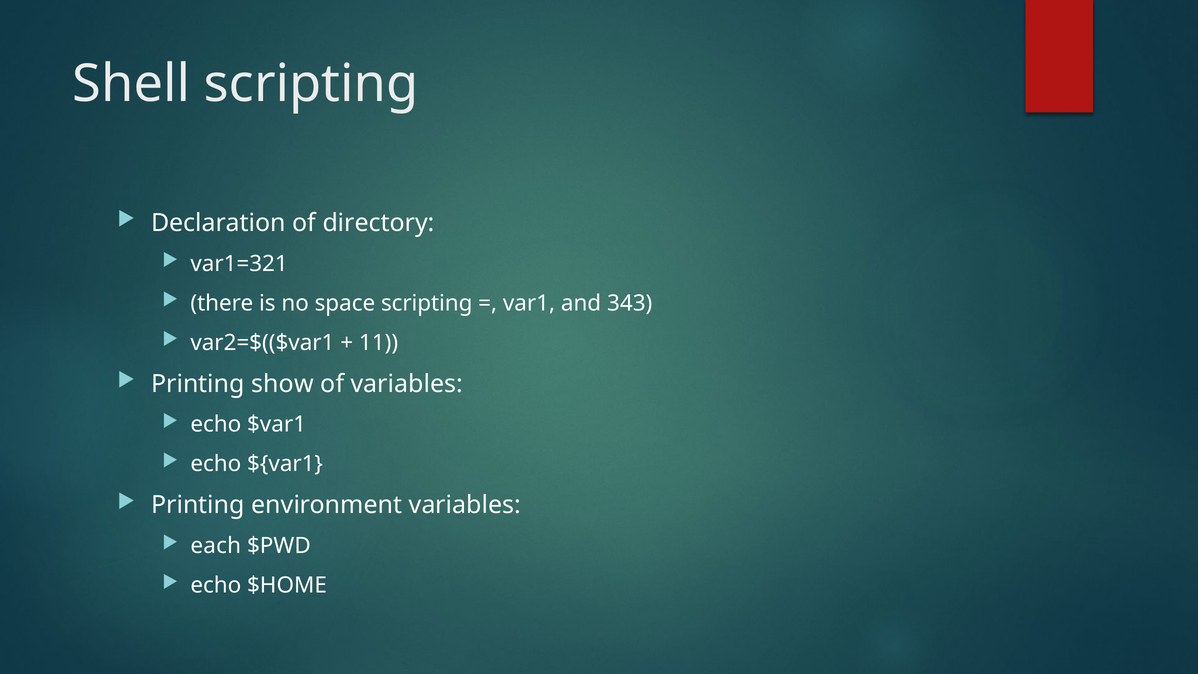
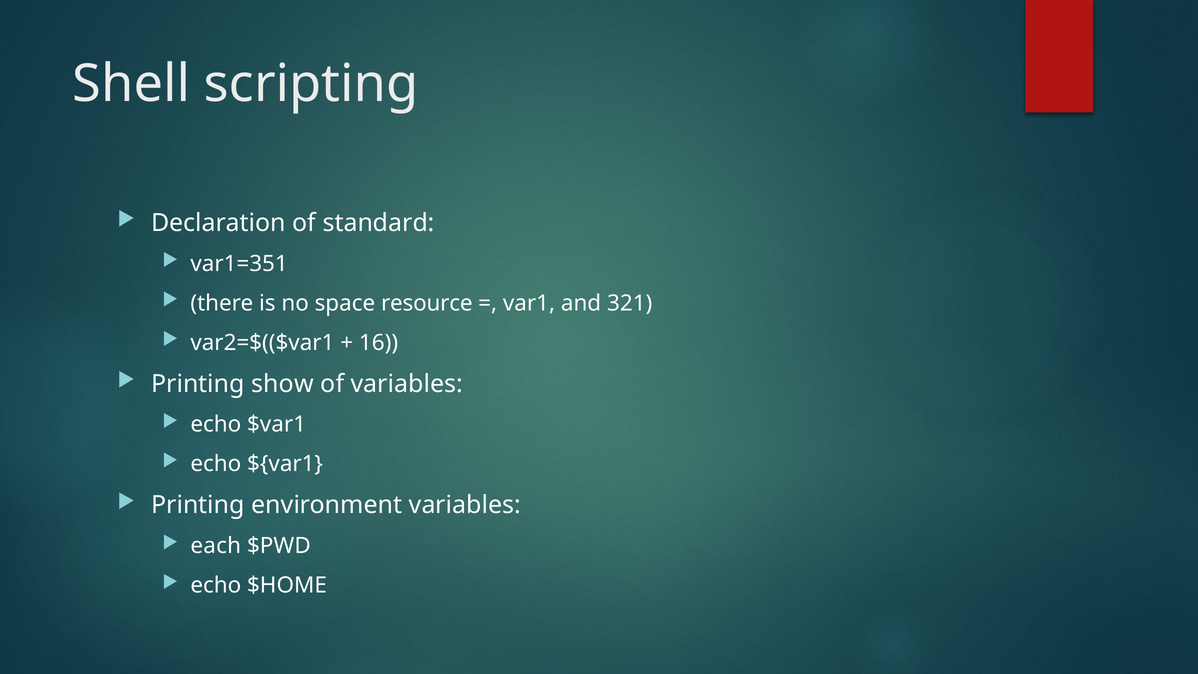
directory: directory -> standard (379, 223)
var1=321: var1=321 -> var1=351 (239, 264)
space scripting: scripting -> resource (427, 303)
343: 343 -> 321 (630, 303)
11: 11 -> 16 (379, 343)
